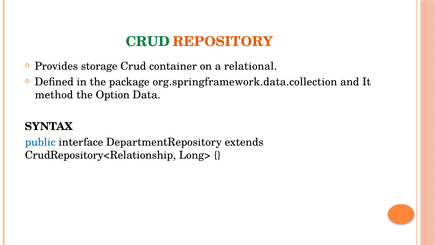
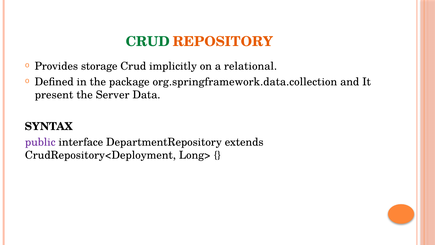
container: container -> implicitly (173, 66)
method: method -> present (54, 95)
Option: Option -> Server (113, 95)
public colour: blue -> purple (40, 142)
CrudRepository<Relationship: CrudRepository<Relationship -> CrudRepository<Deployment (100, 155)
